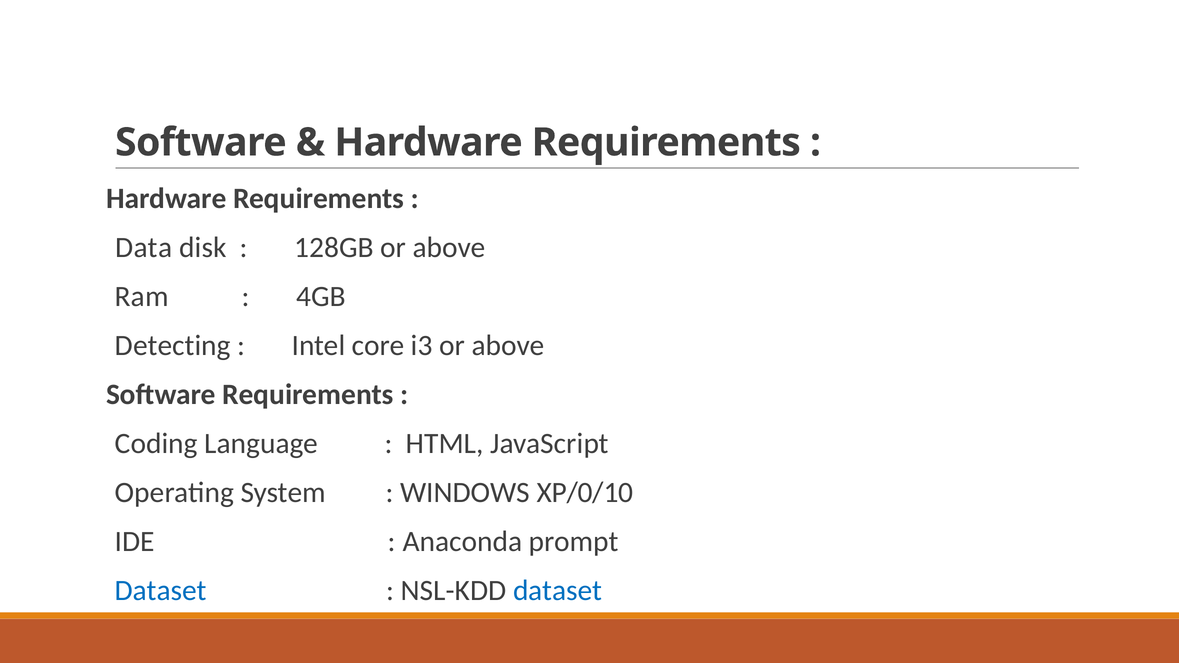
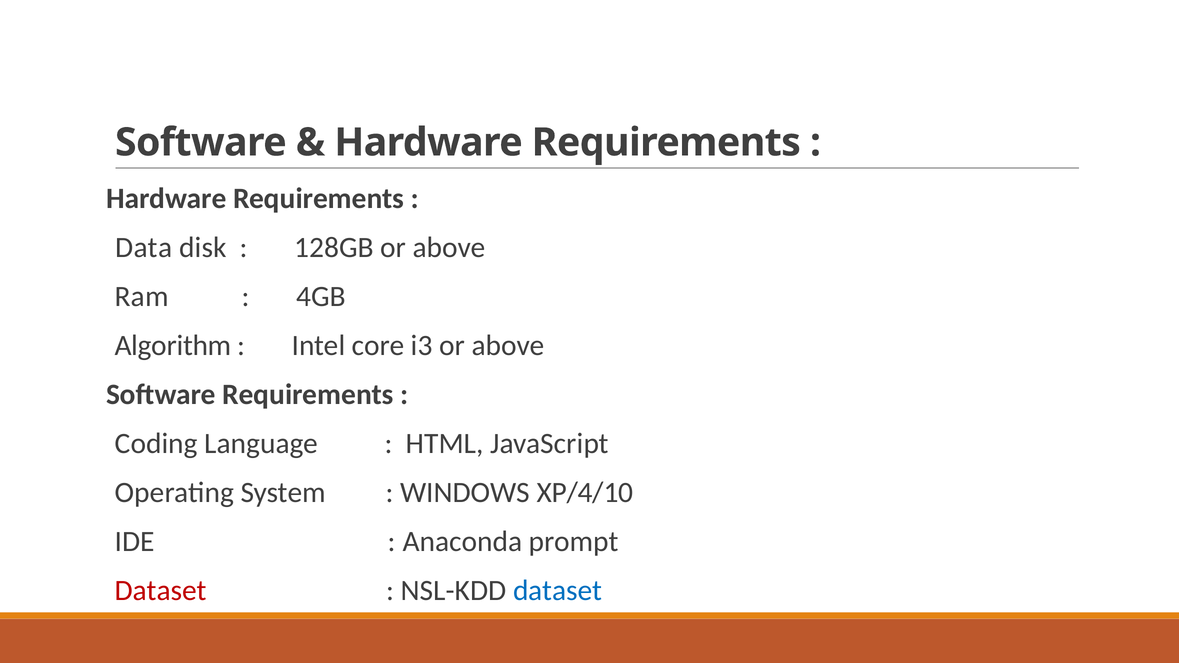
Detecting: Detecting -> Algorithm (173, 346)
XP/0/10: XP/0/10 -> XP/4/10 (585, 493)
Dataset colour: blue -> red (161, 591)
